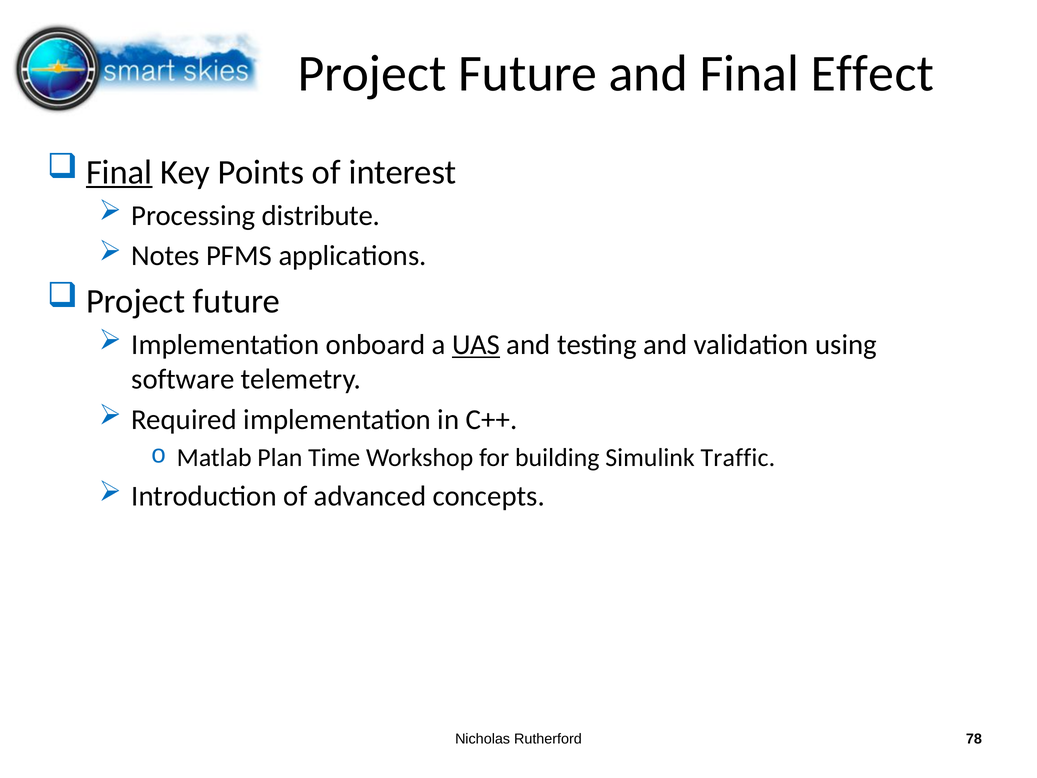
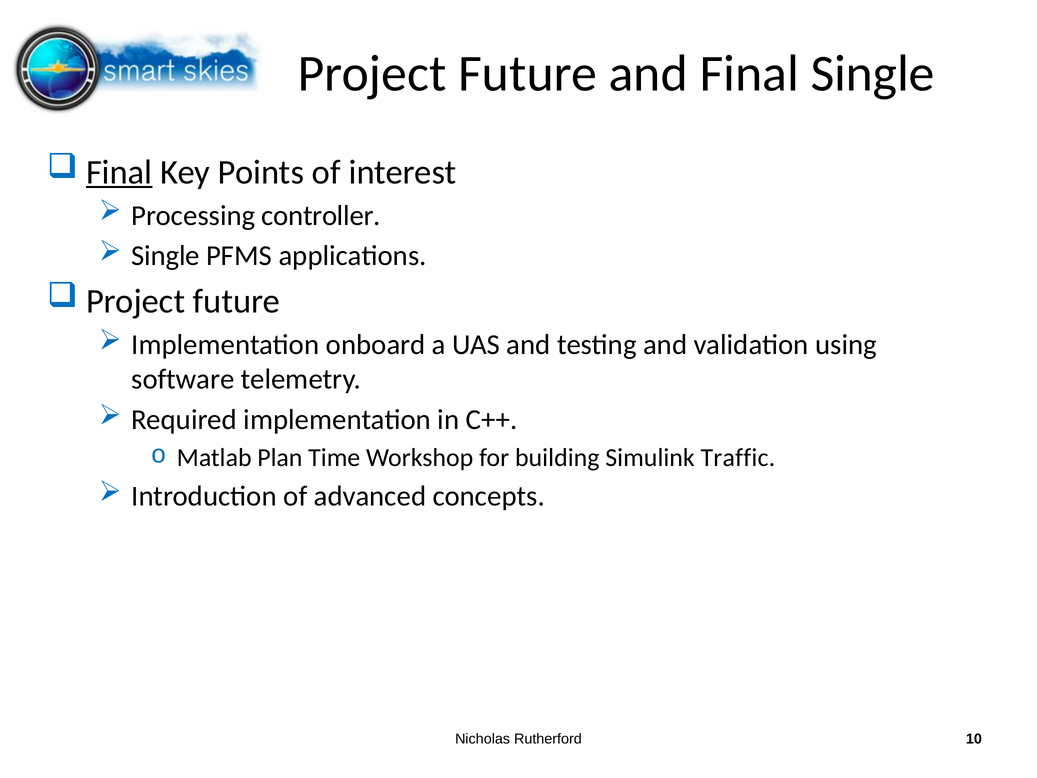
Final Effect: Effect -> Single (873, 73)
distribute: distribute -> controller (321, 216)
Notes: Notes -> Single (166, 256)
UAS underline: present -> none (476, 345)
78: 78 -> 10 (974, 739)
